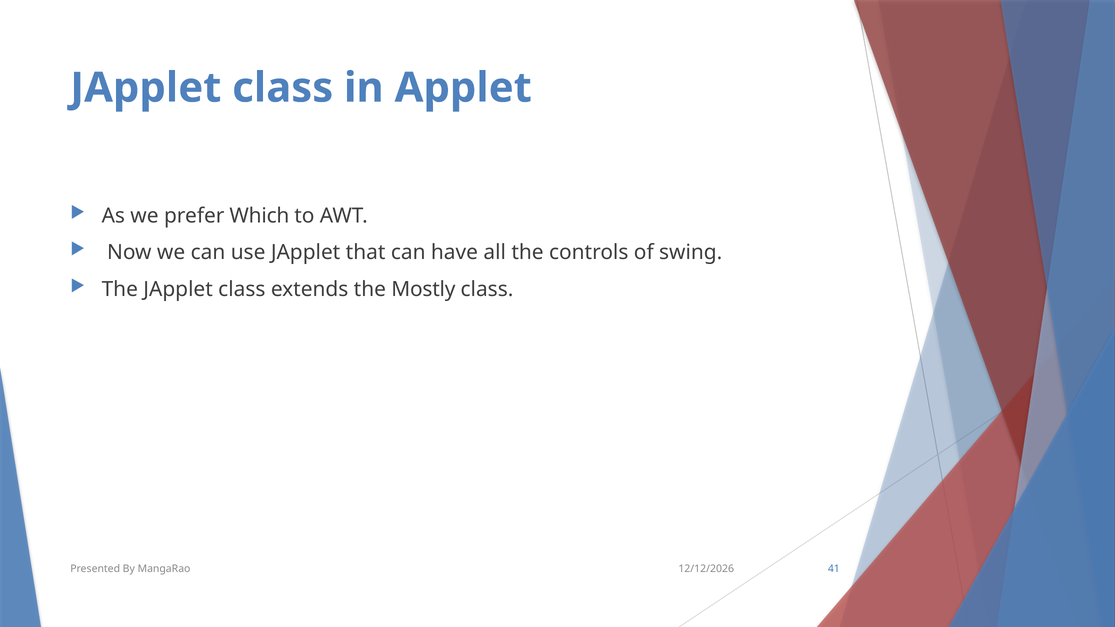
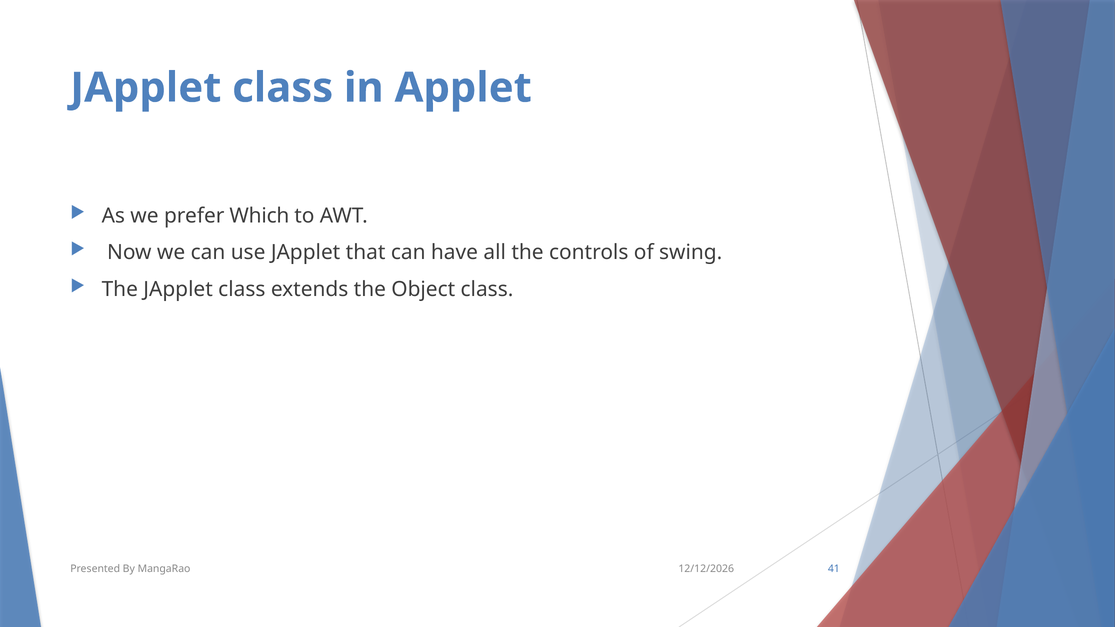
Mostly: Mostly -> Object (423, 289)
